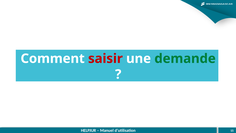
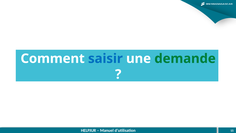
saisir colour: red -> blue (105, 58)
